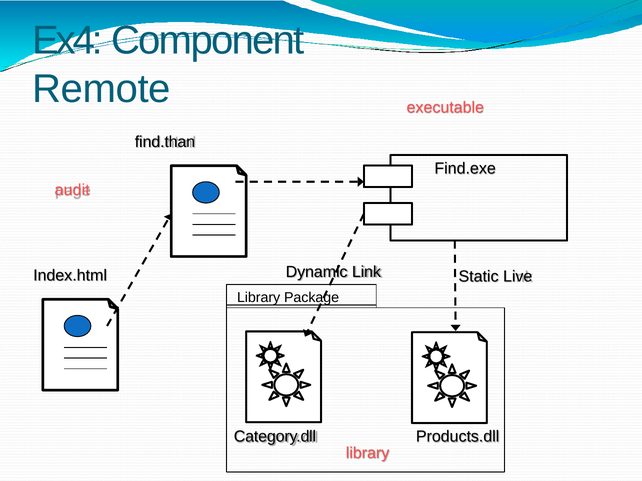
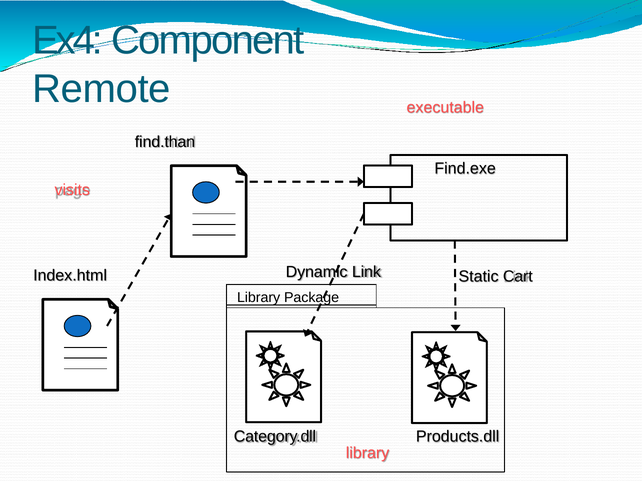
audit: audit -> visits (72, 190)
Live: Live -> Cart (518, 277)
